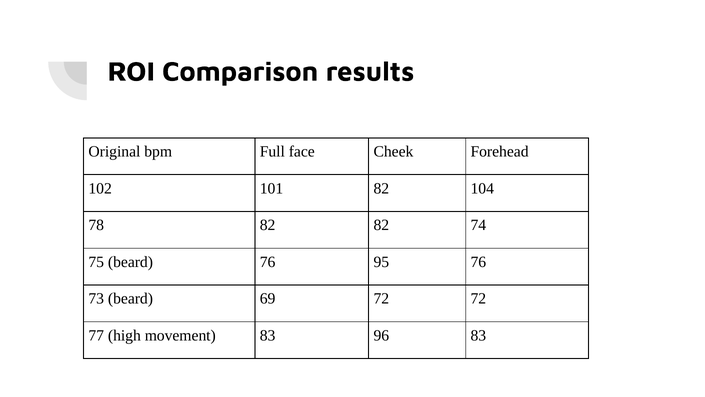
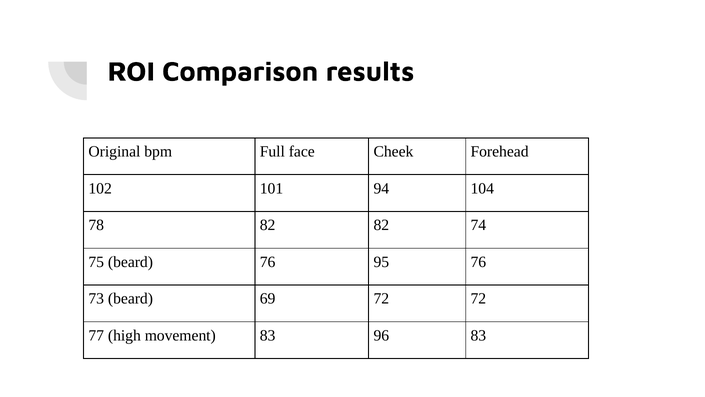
101 82: 82 -> 94 (381, 188)
